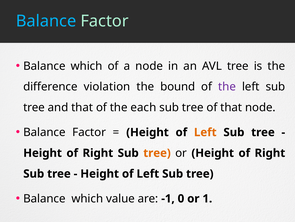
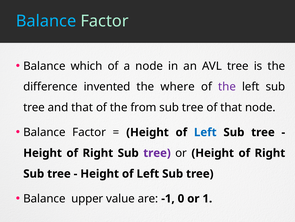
violation: violation -> invented (107, 86)
bound: bound -> where (178, 86)
each: each -> from (143, 107)
Left colour: orange -> blue (205, 132)
tree colour: orange -> purple (157, 153)
which: which -> upper (87, 198)
